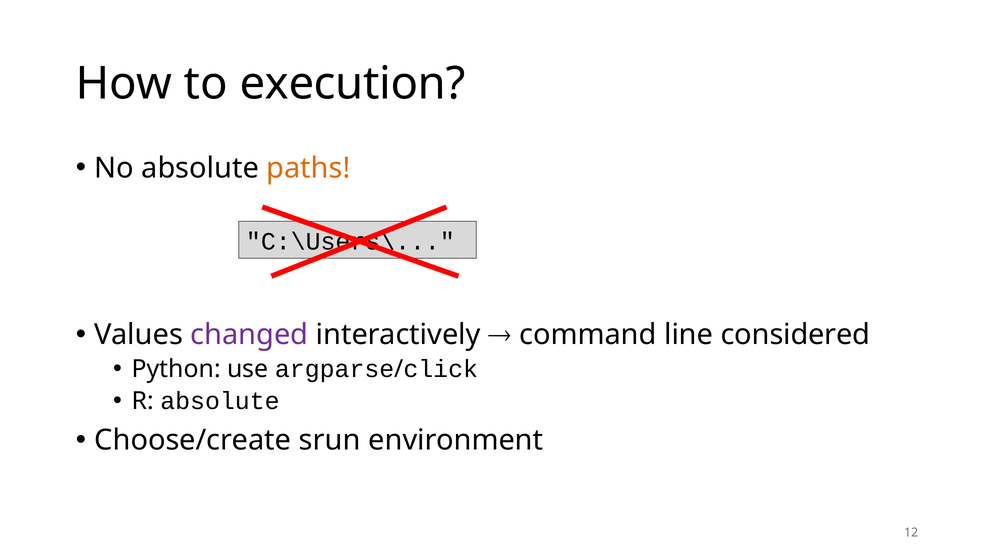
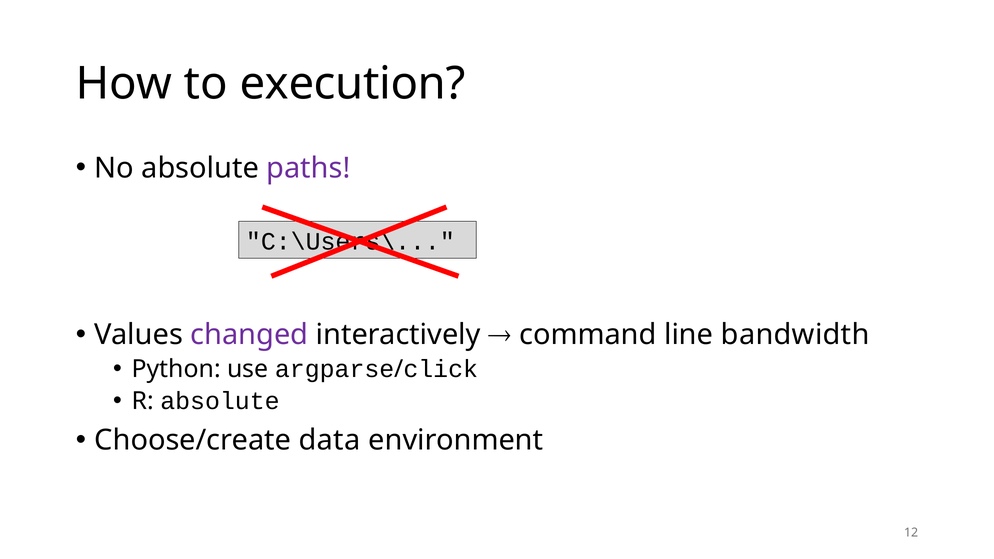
paths colour: orange -> purple (308, 168)
considered: considered -> bandwidth (795, 335)
srun: srun -> data (330, 440)
